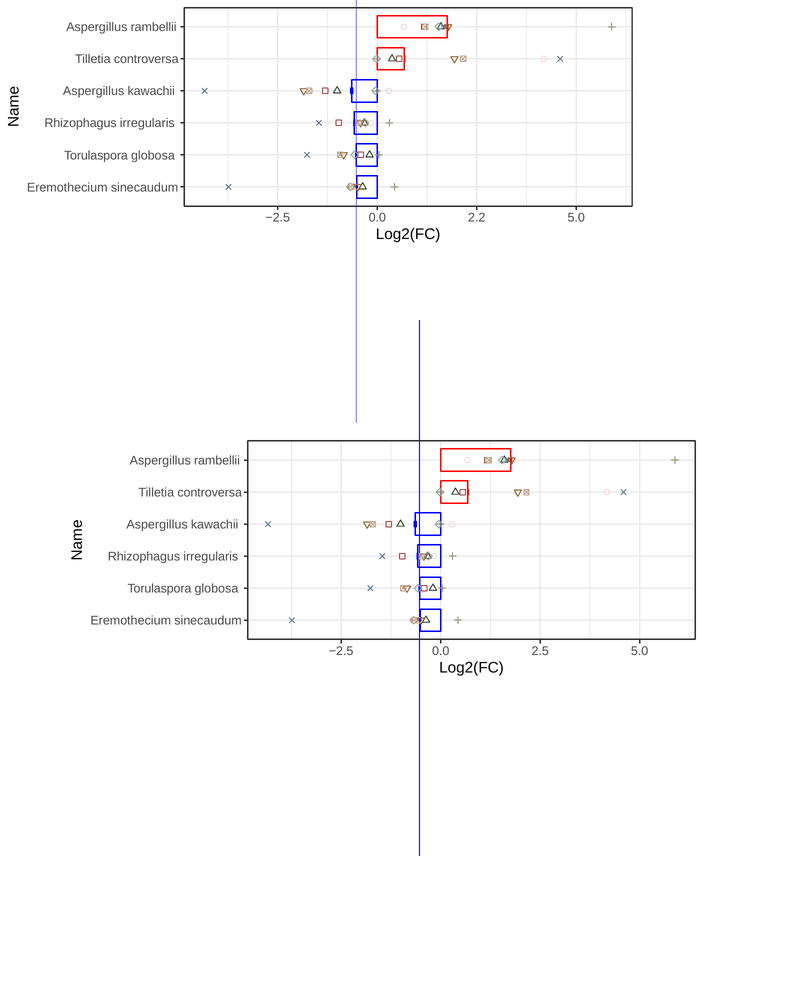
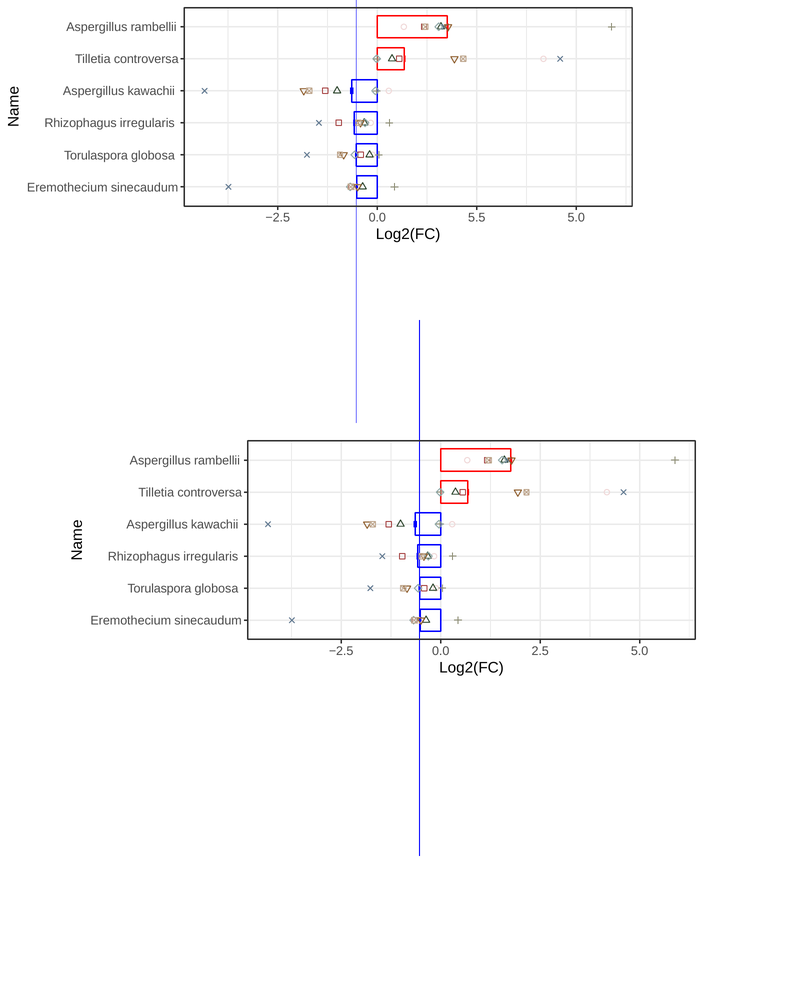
2.2: 2.2 -> 5.5 (477, 218)
